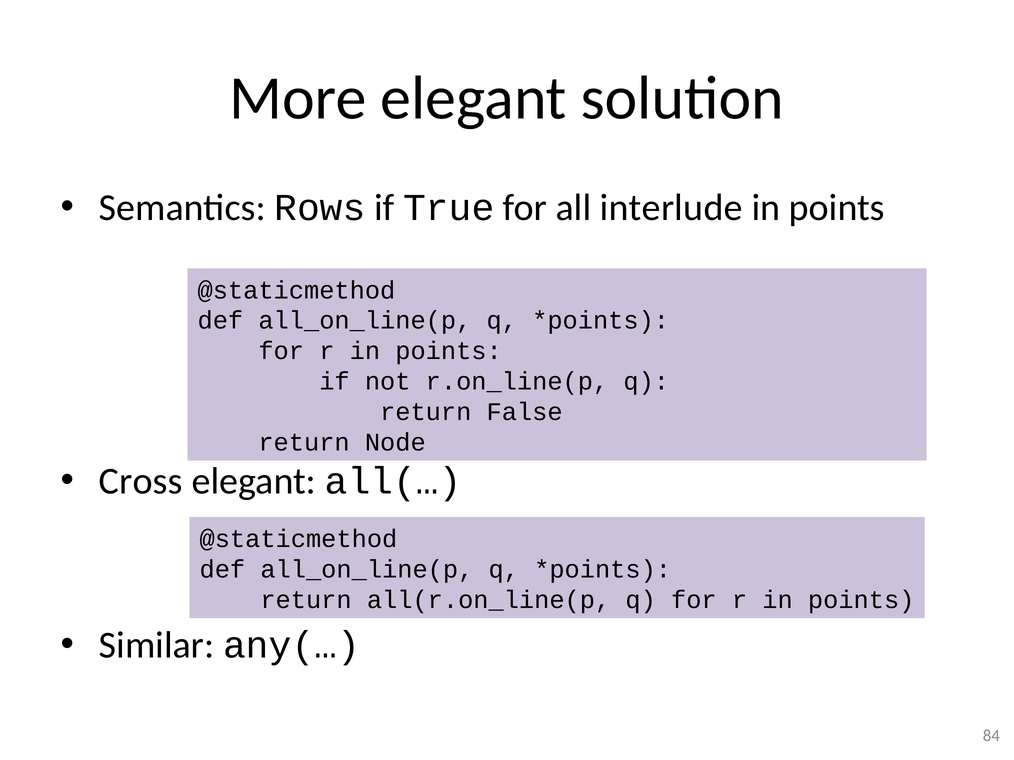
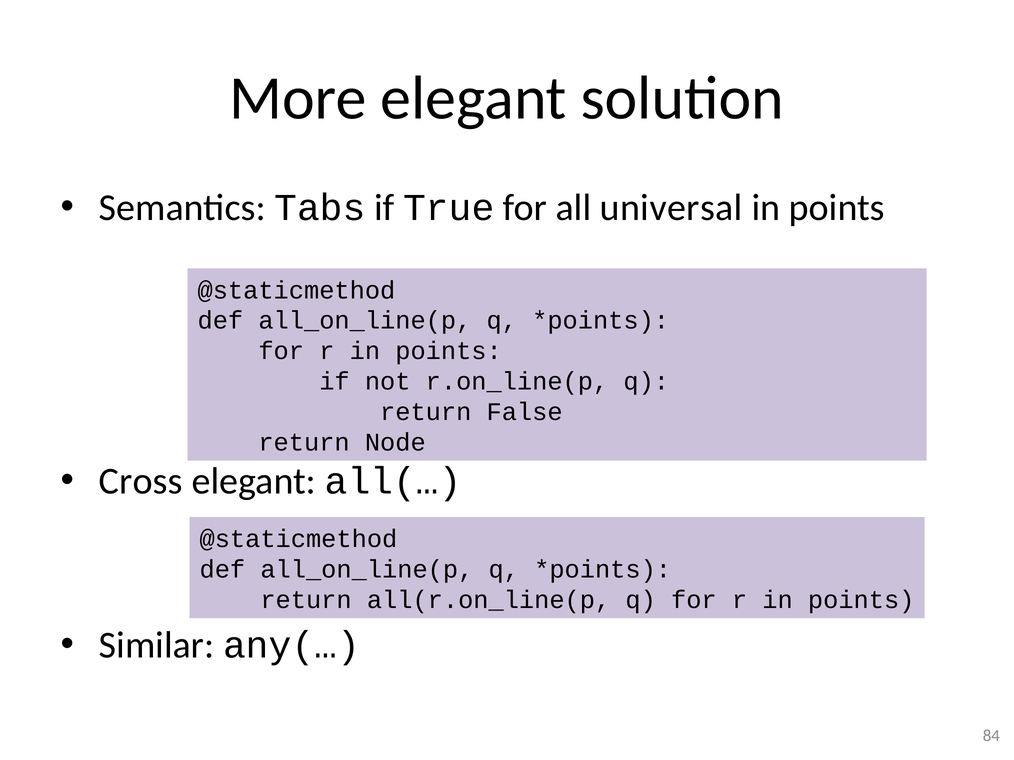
Rows: Rows -> Tabs (320, 208)
interlude: interlude -> universal (671, 208)
